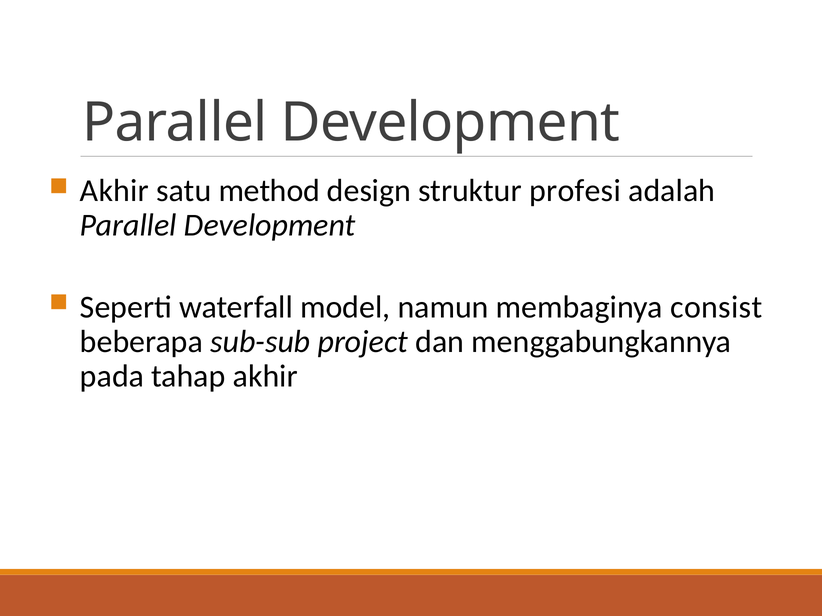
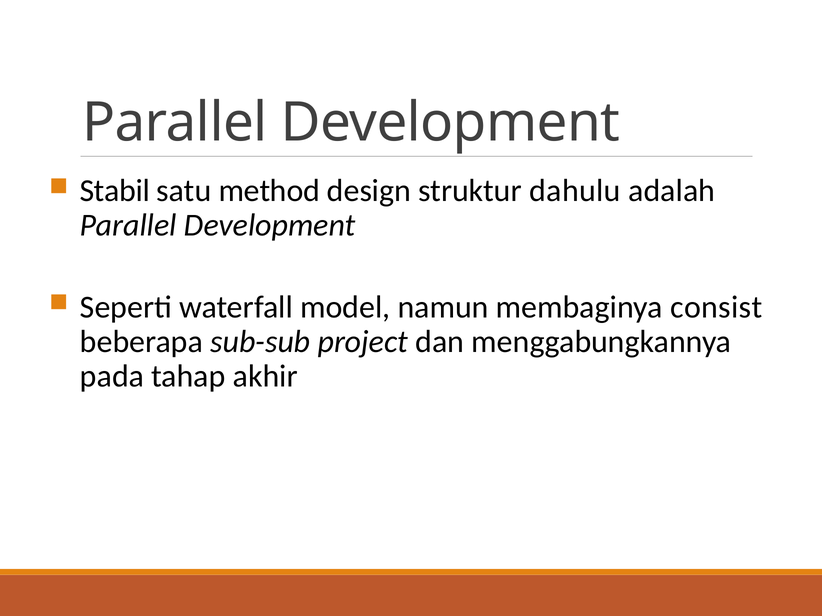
Akhir: Akhir -> Stabil (115, 191)
profesi: profesi -> dahulu (575, 191)
